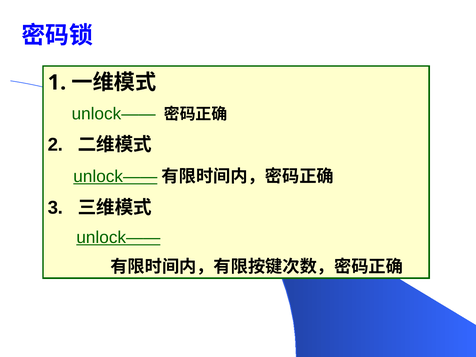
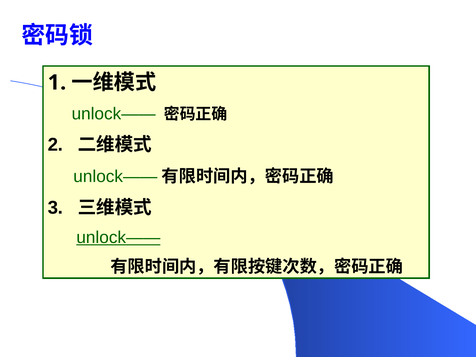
unlock—— underline: present -> none (115, 177)
